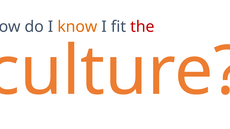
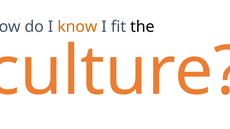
the colour: red -> black (142, 27)
